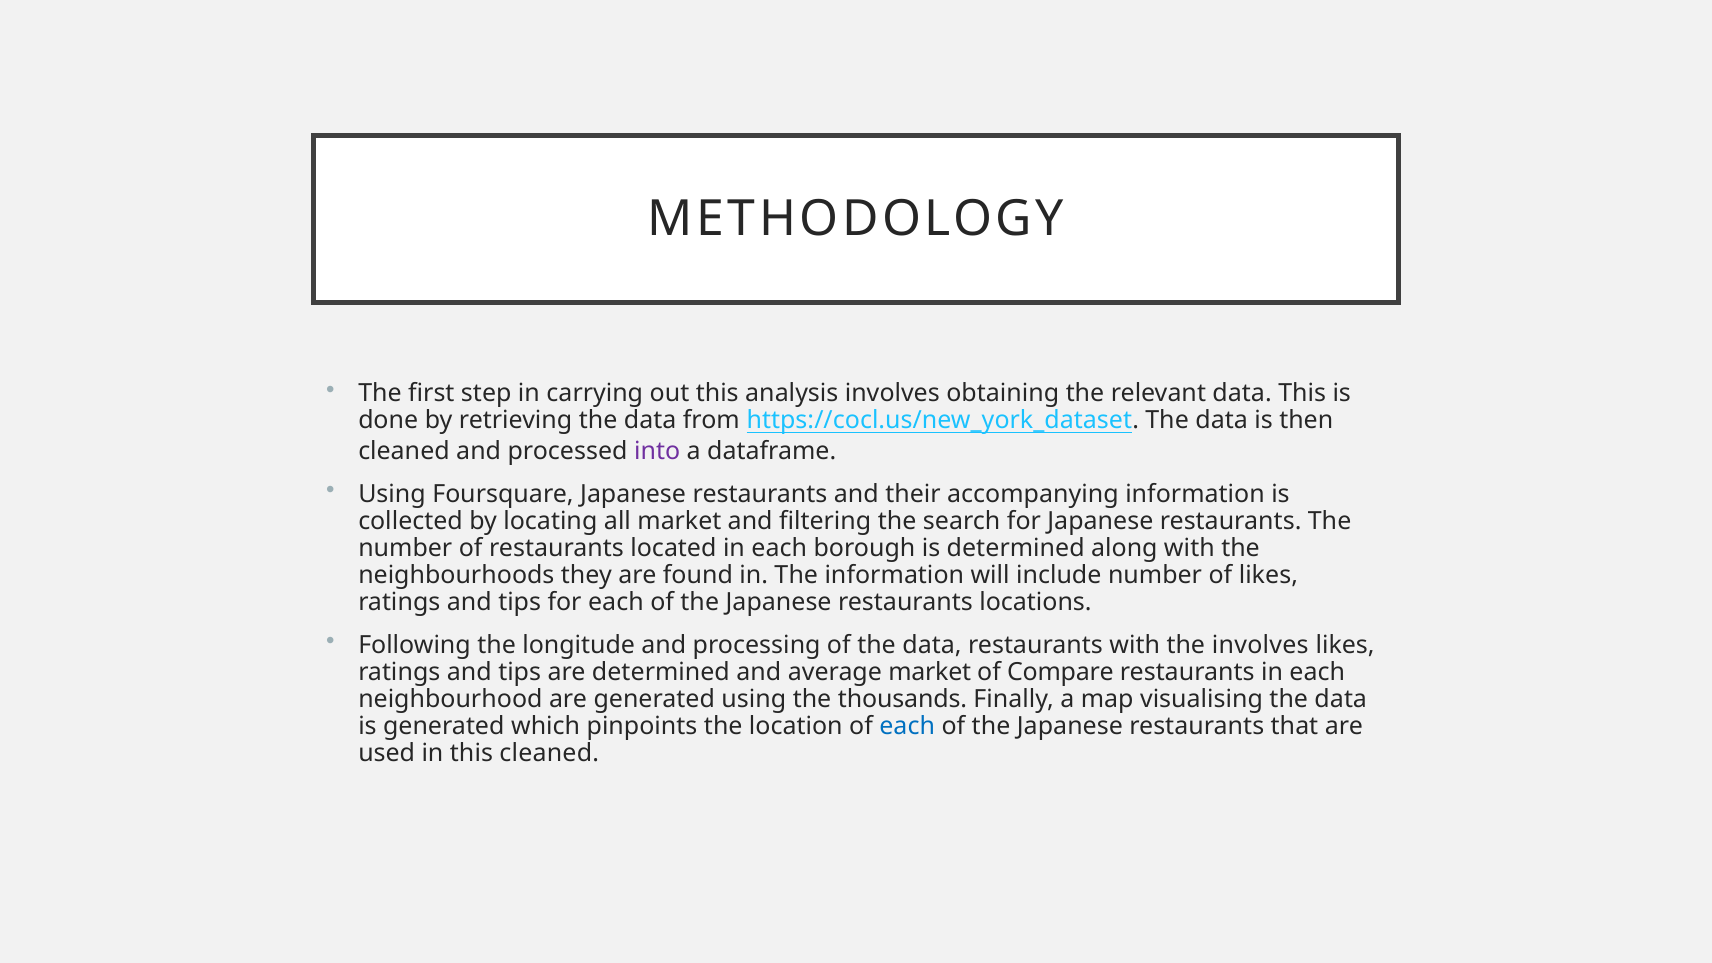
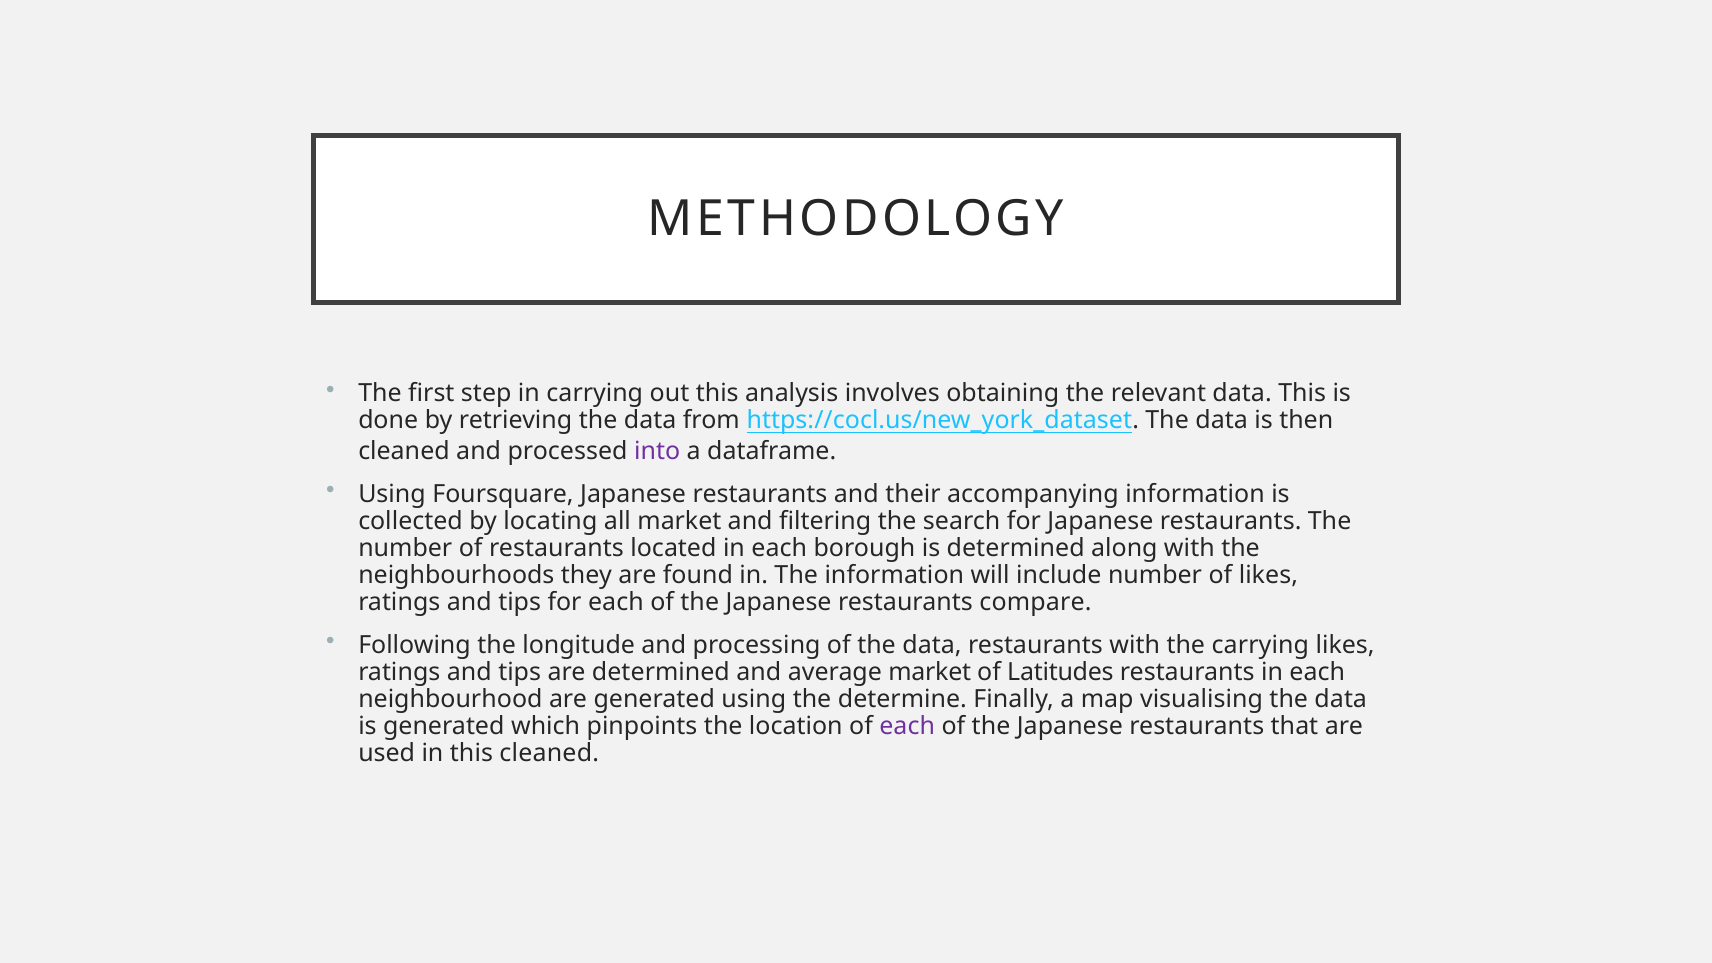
locations: locations -> compare (1035, 602)
the involves: involves -> carrying (1260, 645)
Compare: Compare -> Latitudes (1060, 672)
thousands: thousands -> determine (902, 699)
each colour: blue -> purple (907, 726)
